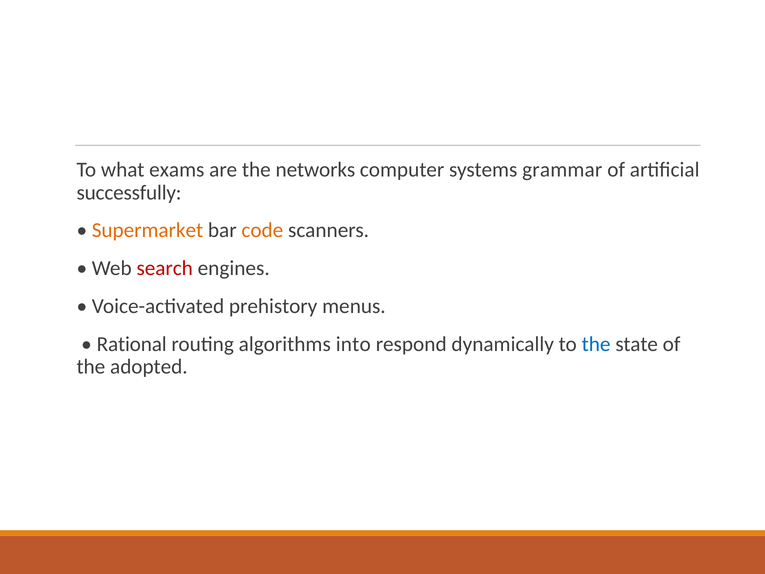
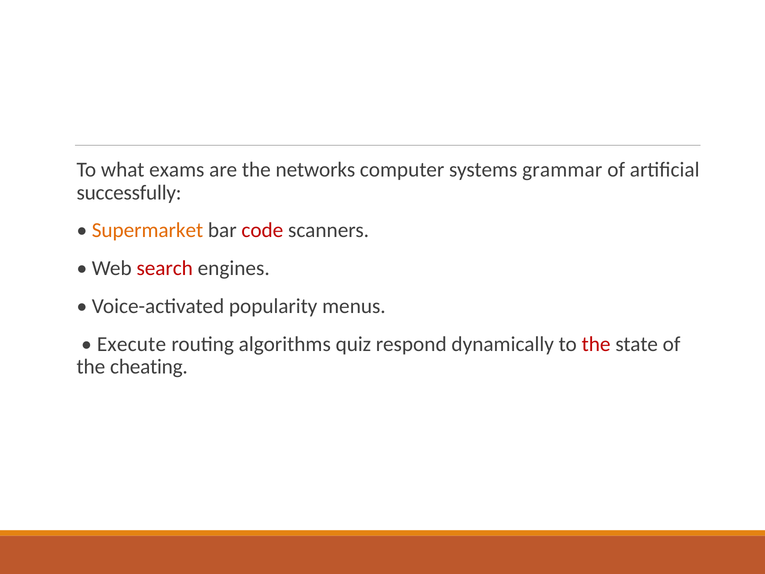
code colour: orange -> red (262, 230)
prehistory: prehistory -> popularity (273, 306)
Rational: Rational -> Execute (132, 344)
into: into -> quiz (353, 344)
the colour: blue -> red (596, 344)
adopted: adopted -> cheating (149, 367)
